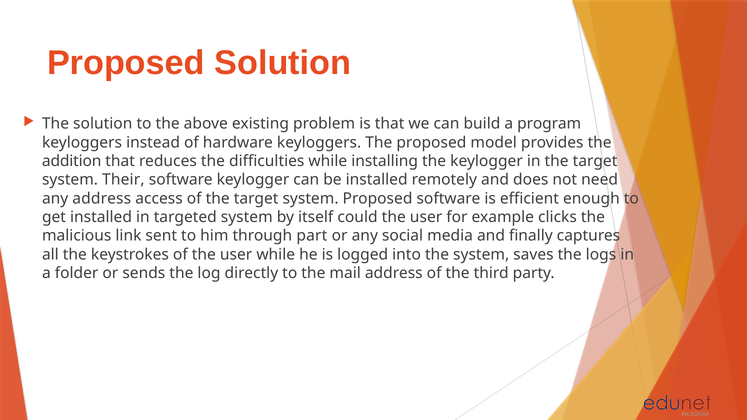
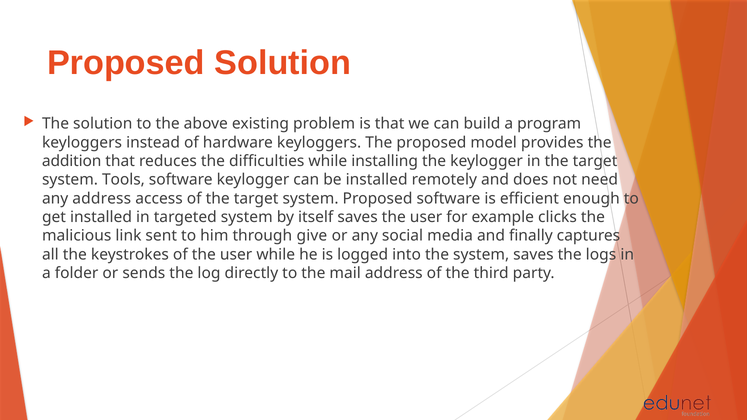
Their: Their -> Tools (123, 180)
itself could: could -> saves (358, 217)
part: part -> give (312, 236)
